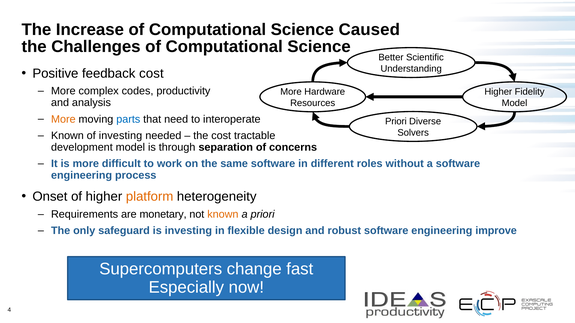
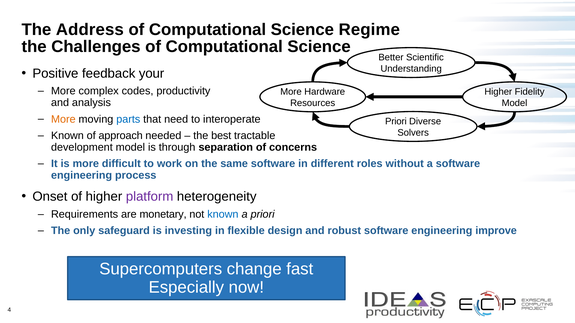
Increase: Increase -> Address (90, 30)
Caused: Caused -> Regime (369, 30)
feedback cost: cost -> your (152, 73)
of investing: investing -> approach (121, 136)
the cost: cost -> best (221, 136)
platform colour: orange -> purple (150, 197)
known colour: orange -> blue (223, 215)
